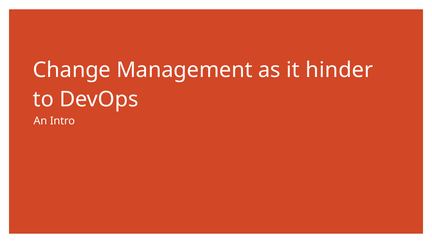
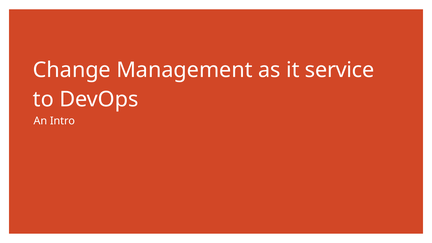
hinder: hinder -> service (340, 70)
